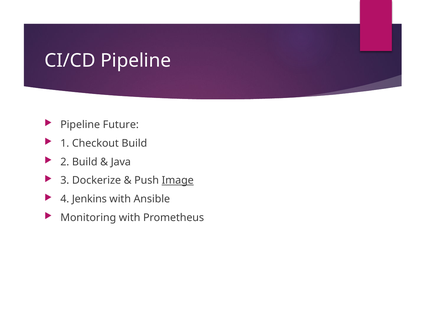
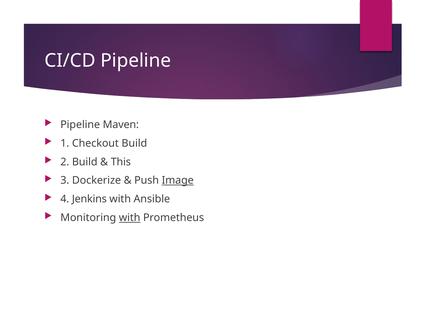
Future: Future -> Maven (121, 125)
Java: Java -> This (121, 162)
with underline: none -> present (130, 218)
